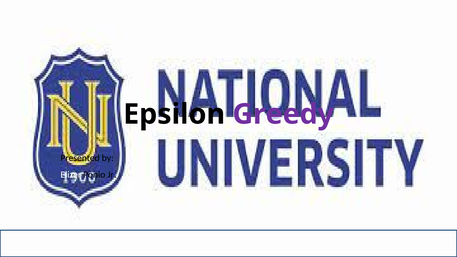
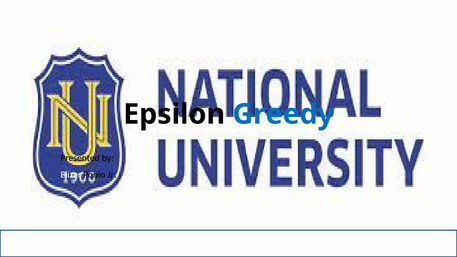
Greedy colour: purple -> blue (283, 114)
